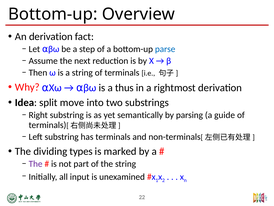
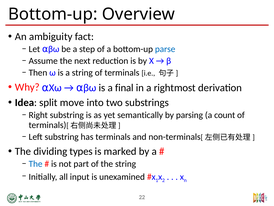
An derivation: derivation -> ambiguity (51, 36)
thus: thus -> final (124, 87)
guide: guide -> count (225, 115)
The colour: purple -> blue (36, 164)
